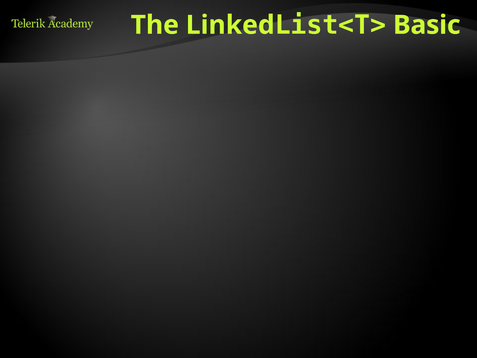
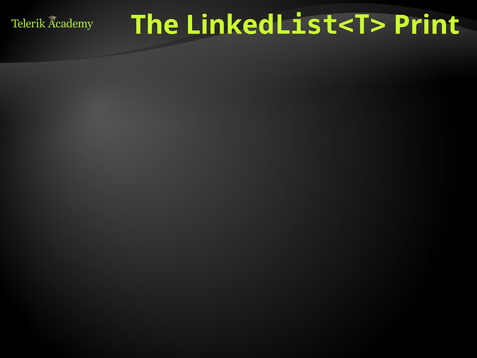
Basic: Basic -> Print (427, 25)
